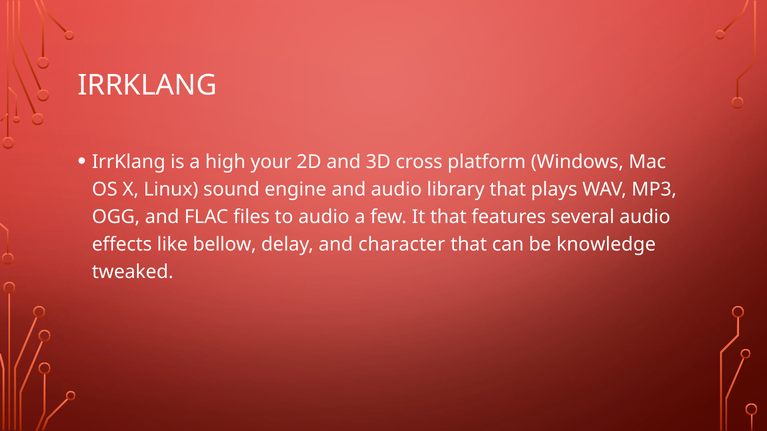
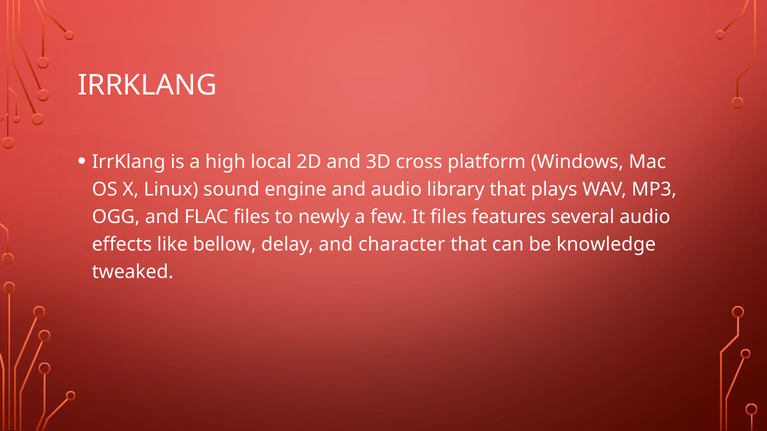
your: your -> local (271, 162)
to audio: audio -> newly (324, 217)
It that: that -> files (448, 217)
